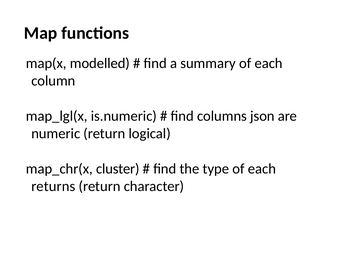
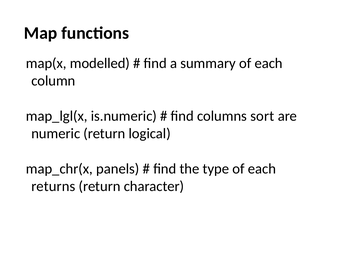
json: json -> sort (262, 116)
cluster: cluster -> panels (118, 168)
